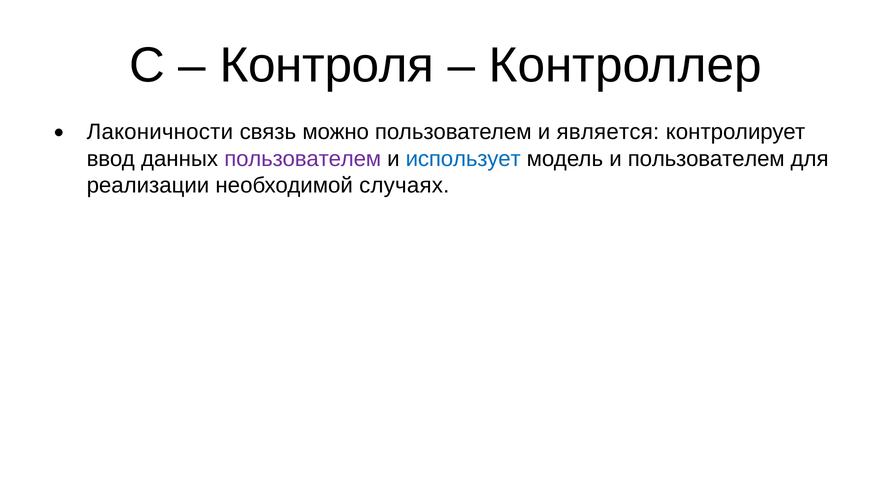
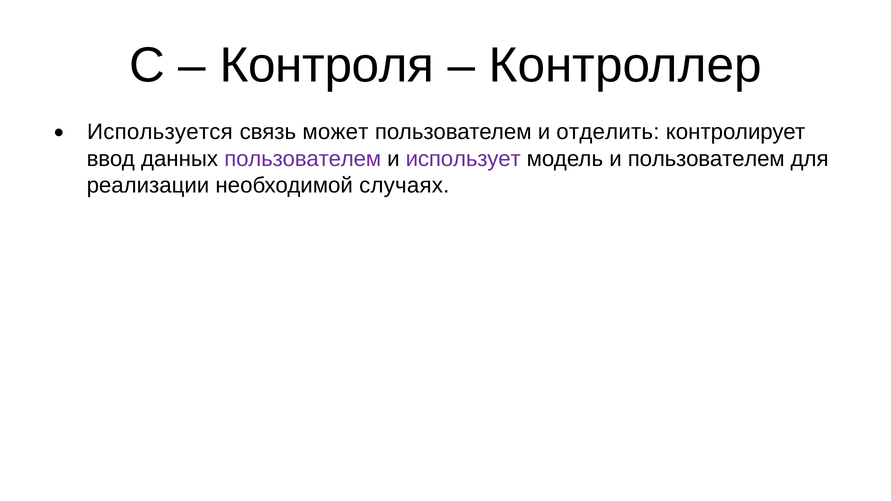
Лаконичности: Лаконичности -> Используется (160, 132)
можно: можно -> может (335, 132)
является: является -> отделить (608, 132)
использует colour: blue -> purple (463, 159)
